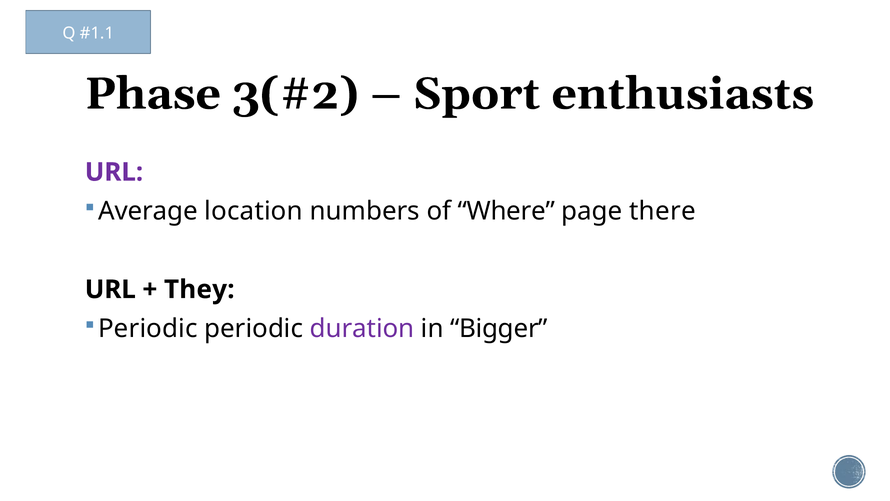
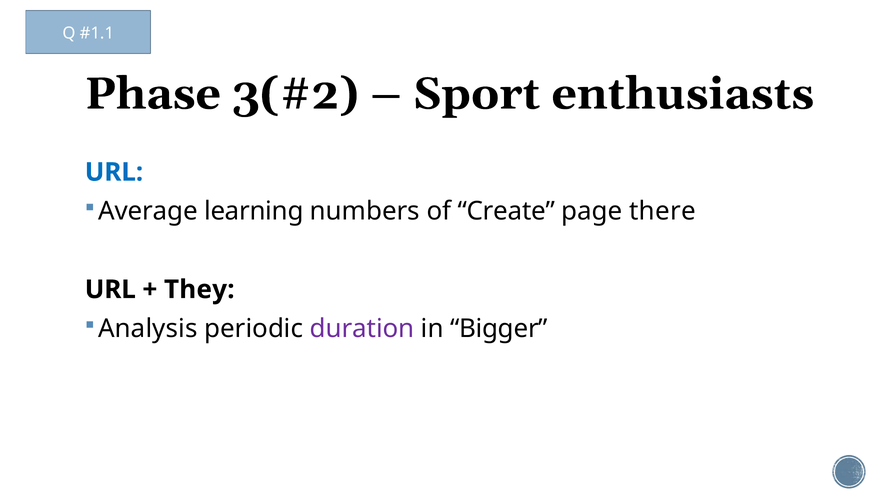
URL colour: purple -> blue (114, 172)
location: location -> learning (254, 211)
Where: Where -> Create (506, 211)
Periodic: Periodic -> Analysis (148, 328)
